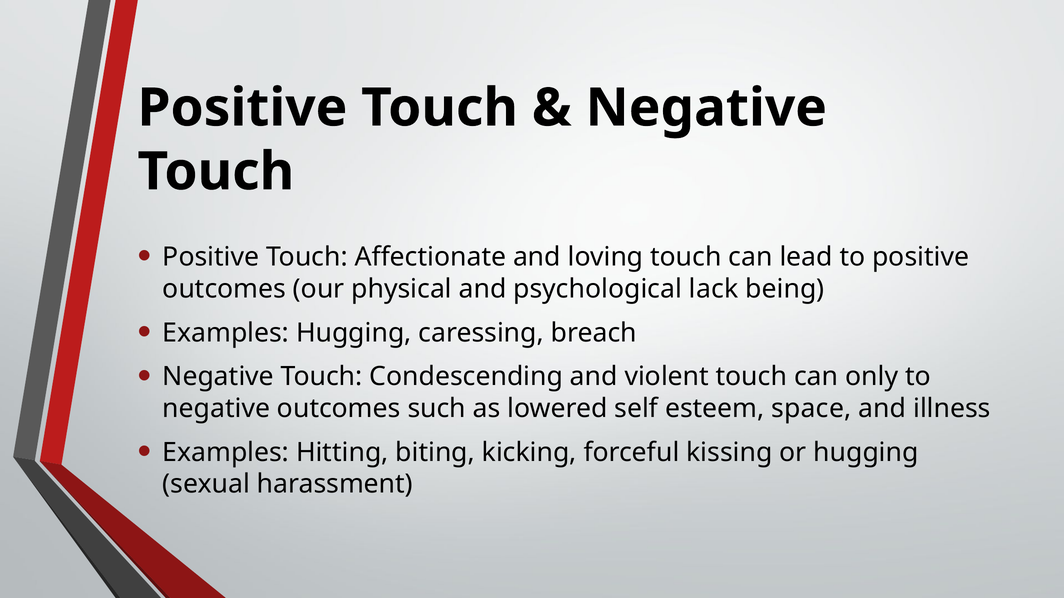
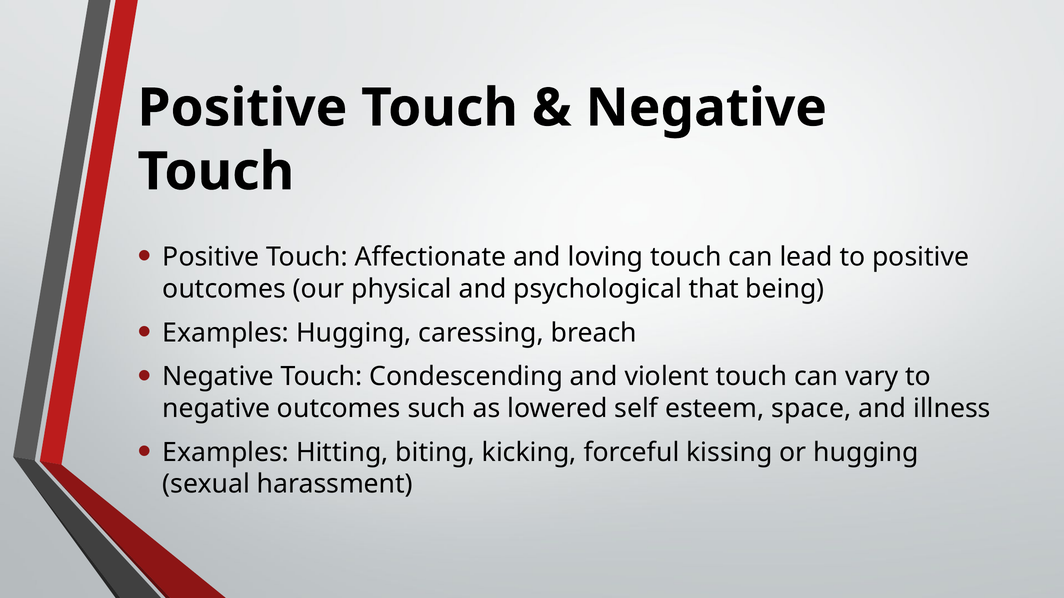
lack: lack -> that (714, 289)
only: only -> vary (872, 377)
